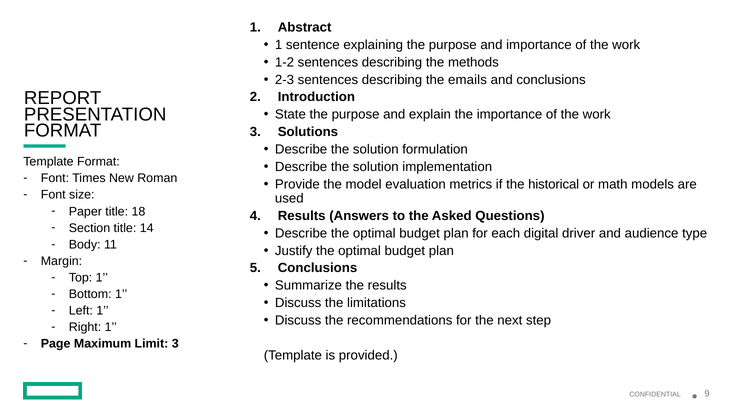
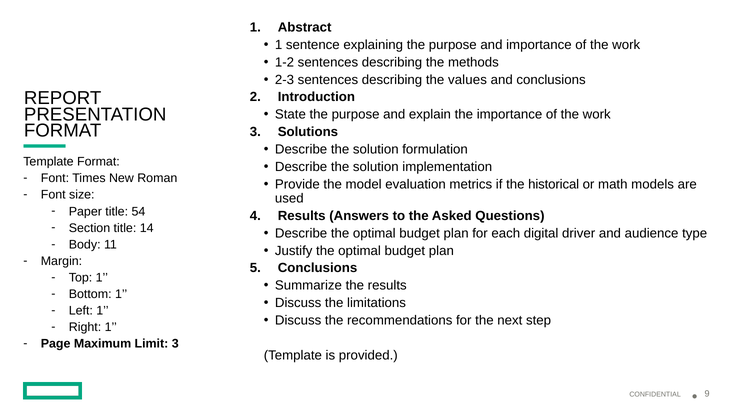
emails: emails -> values (467, 80)
18: 18 -> 54 (138, 212)
